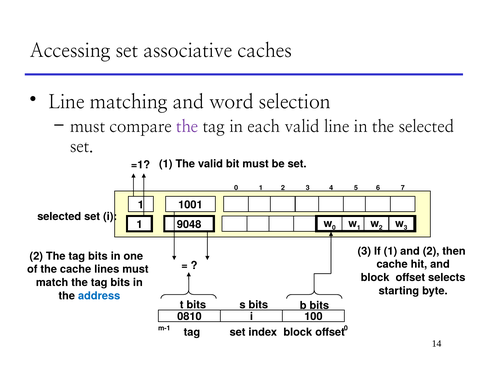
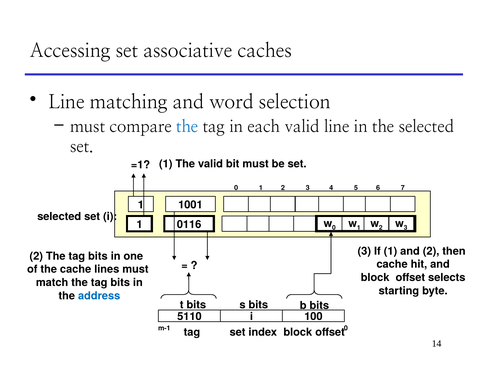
the colour: purple -> blue (187, 127)
9048: 9048 -> 0116 (189, 224)
0810: 0810 -> 5110 (189, 317)
